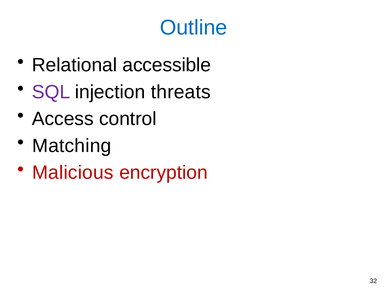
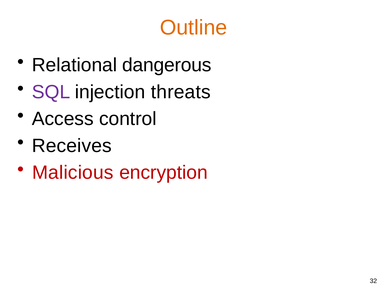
Outline colour: blue -> orange (194, 28)
accessible: accessible -> dangerous (167, 65)
Matching: Matching -> Receives (72, 146)
